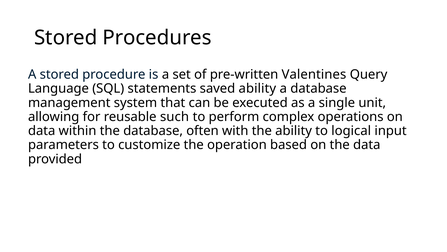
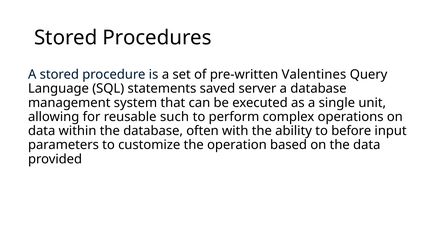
saved ability: ability -> server (257, 88)
logical: logical -> before (351, 131)
